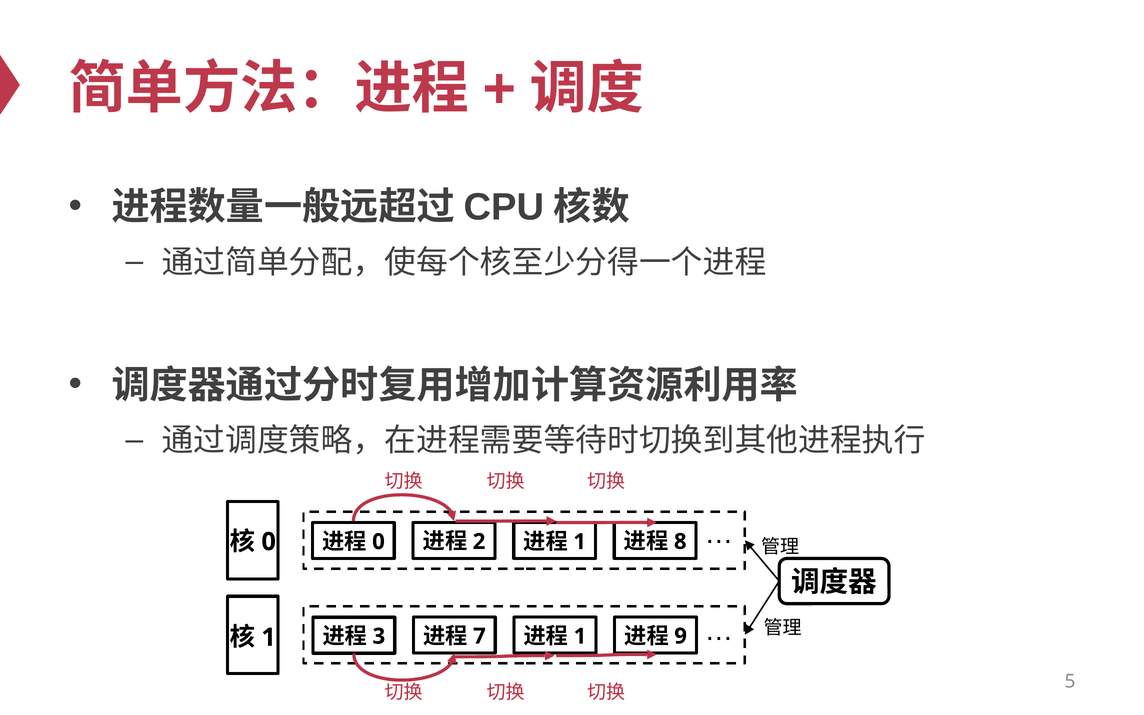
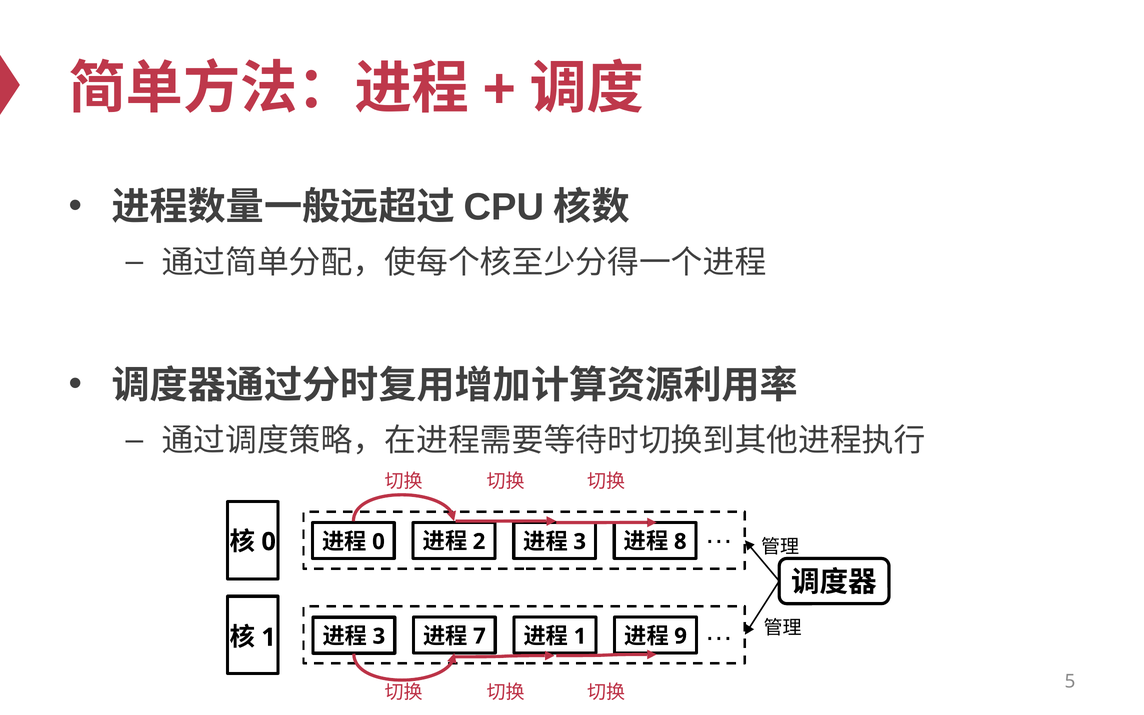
1: 1 -> 3 (580, 542)
